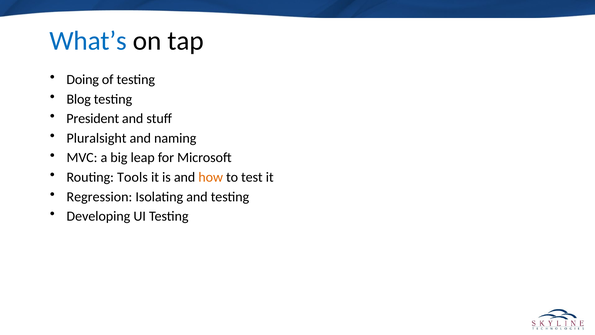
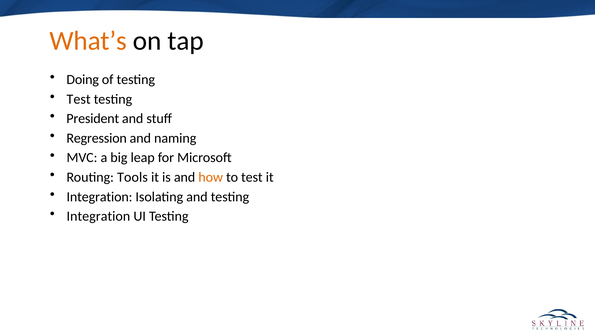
What’s colour: blue -> orange (88, 41)
Blog: Blog -> Test (79, 99)
Pluralsight: Pluralsight -> Regression (97, 138)
Regression: Regression -> Integration (99, 197)
Developing: Developing -> Integration (98, 216)
